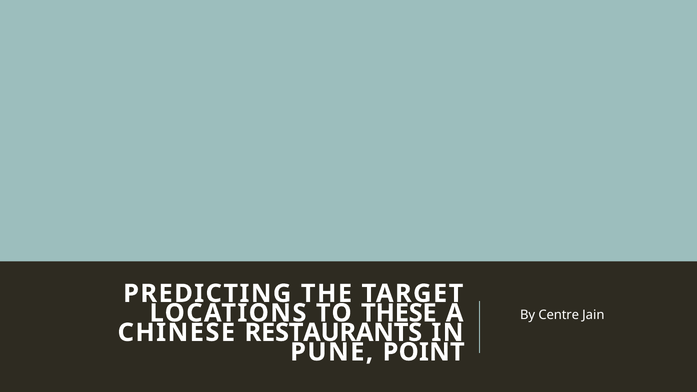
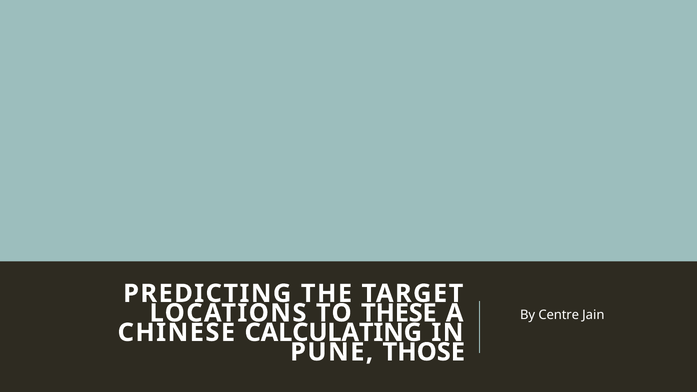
RESTAURANTS: RESTAURANTS -> CALCULATING (333, 333)
POINT: POINT -> THOSE (424, 352)
